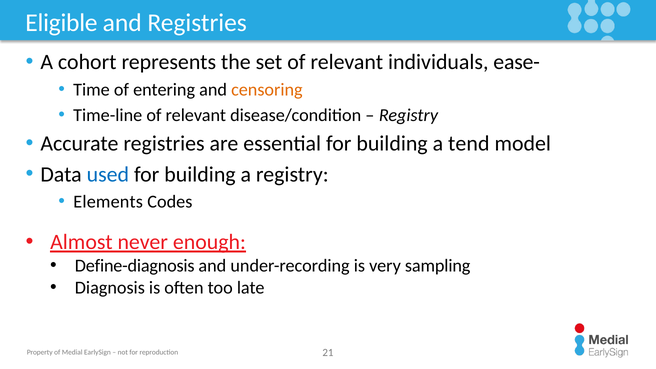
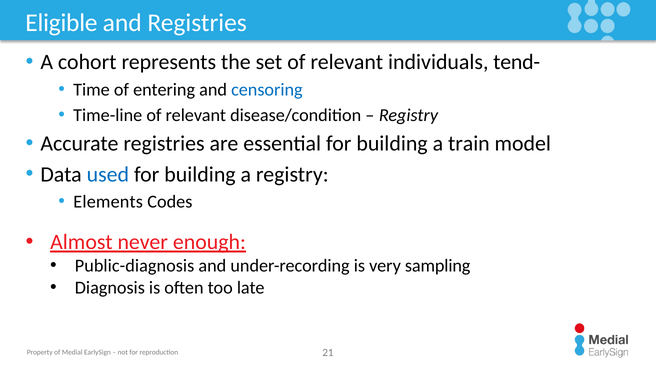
ease-: ease- -> tend- (517, 62)
censoring colour: orange -> blue (267, 90)
tend: tend -> train (469, 144)
Define-diagnosis: Define-diagnosis -> Public-diagnosis (135, 266)
